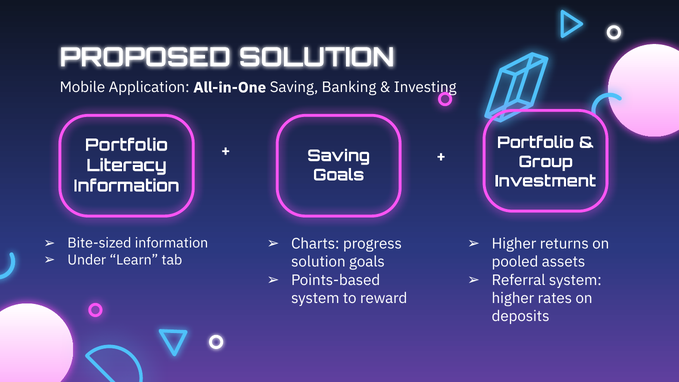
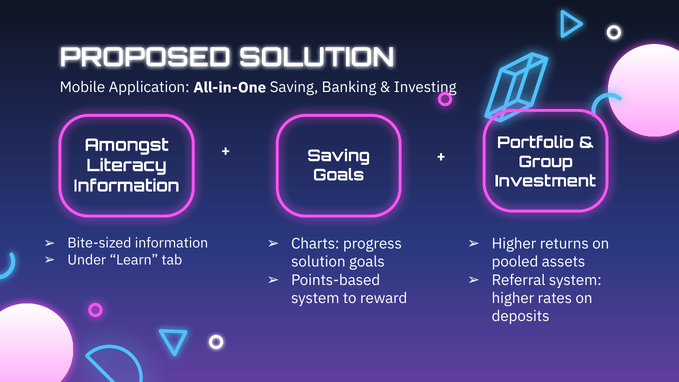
Portfolio: Portfolio -> Amongst (127, 145)
